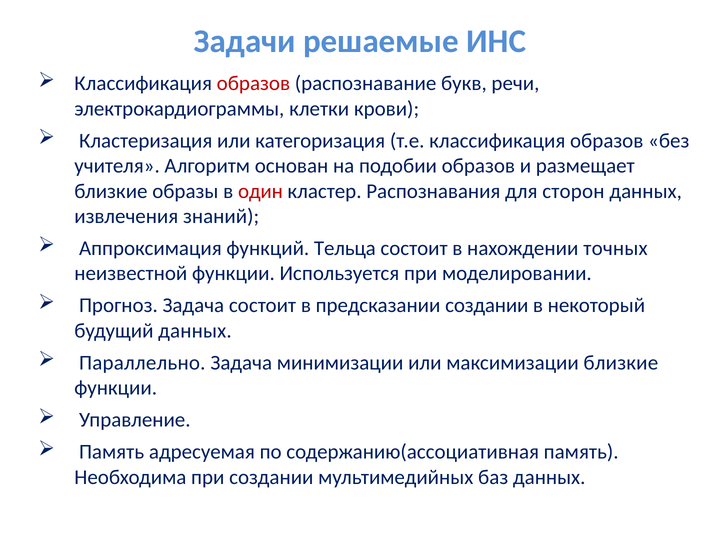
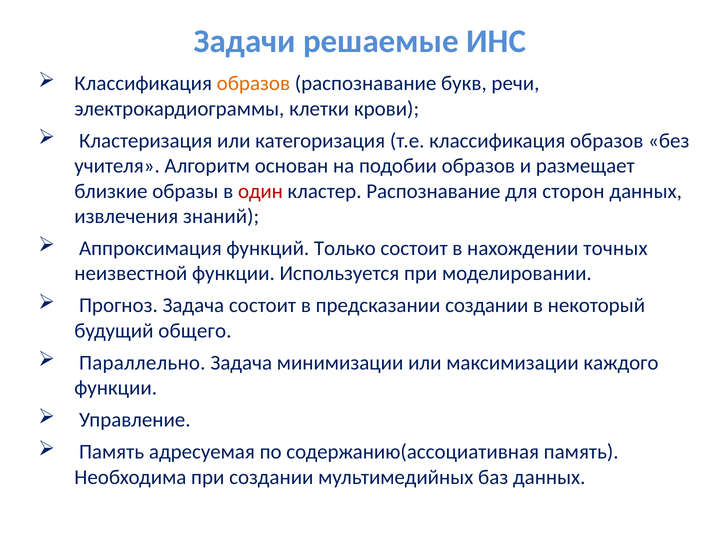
образов colour: red -> orange (253, 84)
кластер Распознавания: Распознавания -> Распознавание (433, 191)
Тельца: Тельца -> Только (345, 248)
будущий данных: данных -> общего (195, 331)
максимизации близкие: близкие -> каждого (621, 363)
